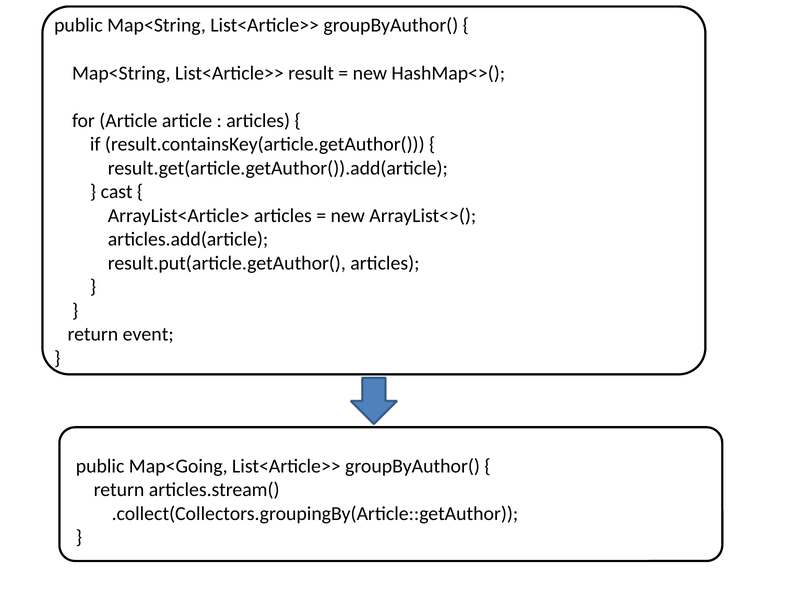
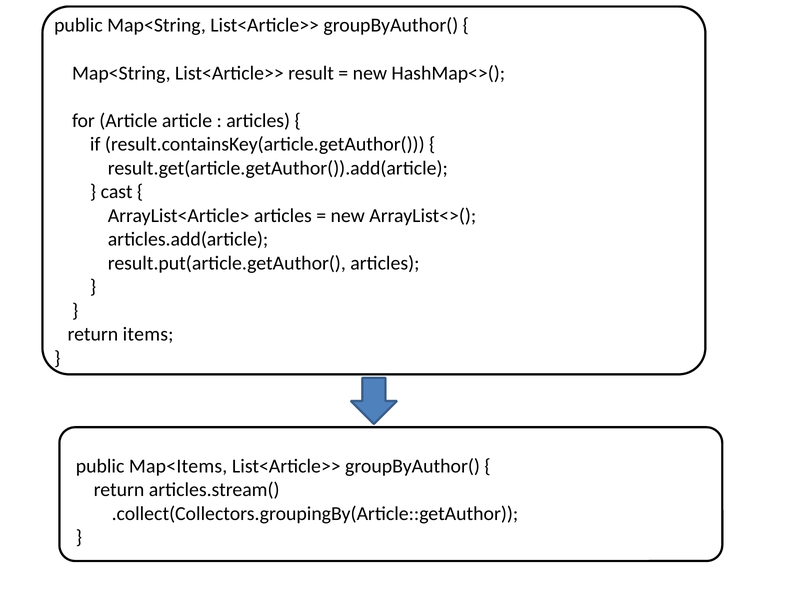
event: event -> items (148, 334)
Map<Going: Map<Going -> Map<Items (178, 466)
